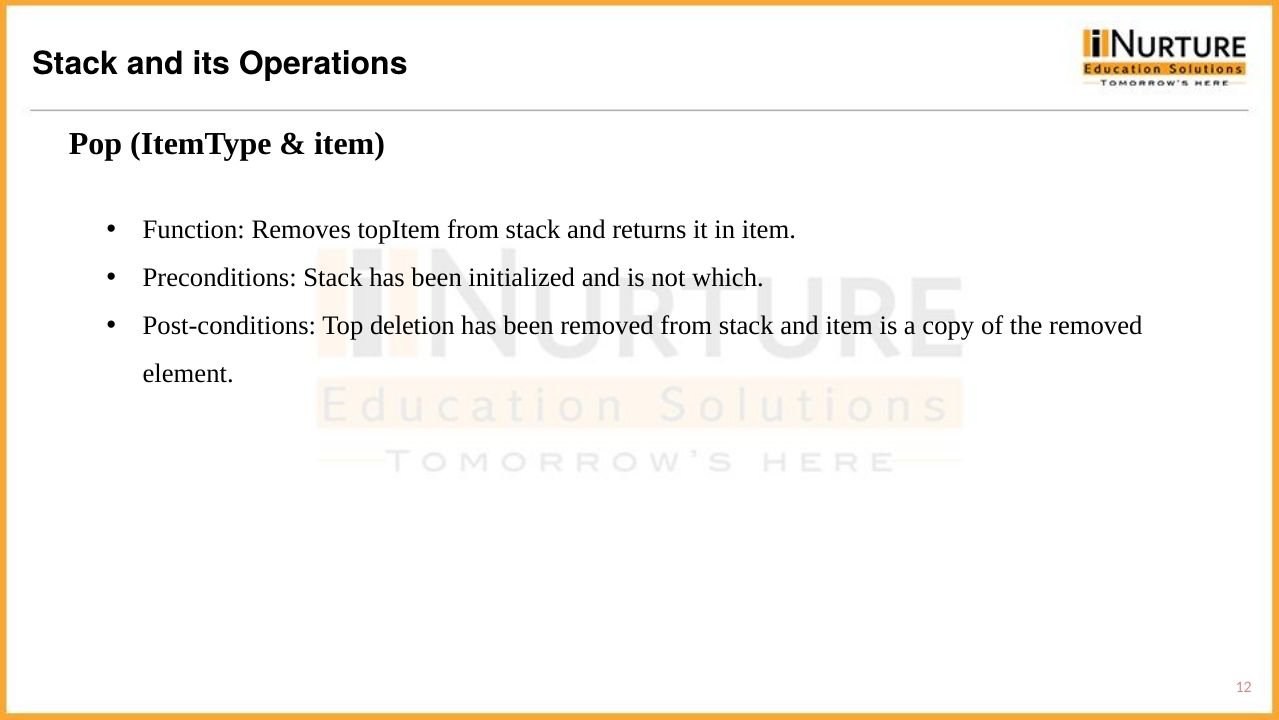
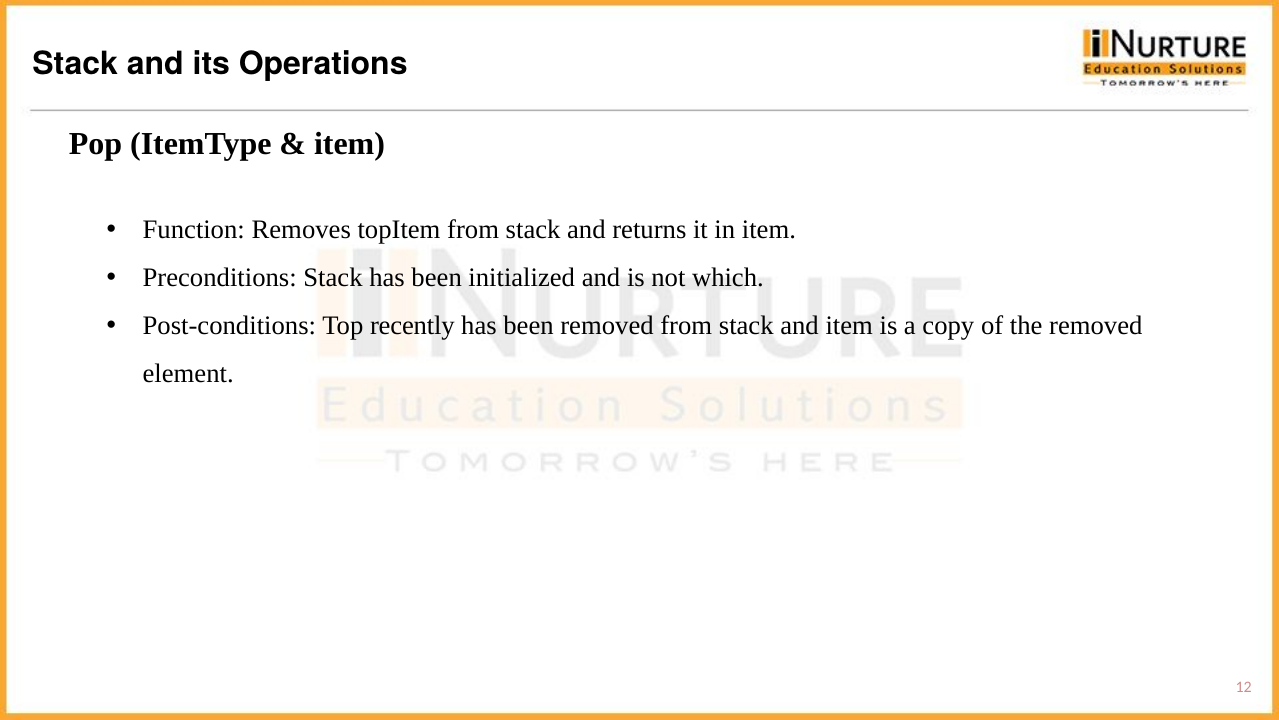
deletion: deletion -> recently (412, 326)
